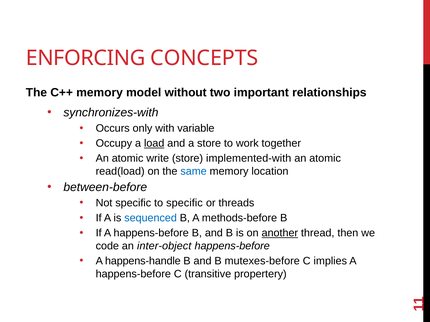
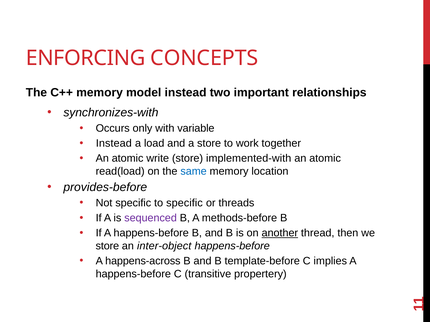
model without: without -> instead (186, 93)
Occupy: Occupy -> Instead (114, 144)
load underline: present -> none (154, 144)
between-before: between-before -> provides-before (105, 188)
sequenced colour: blue -> purple (151, 218)
code: code -> store (107, 246)
happens-handle: happens-handle -> happens-across (143, 261)
mutexes-before: mutexes-before -> template-before (262, 261)
